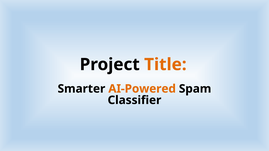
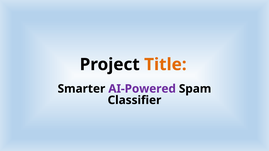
AI-Powered colour: orange -> purple (142, 89)
